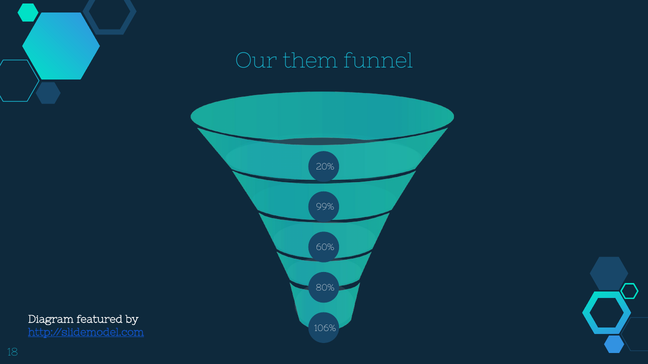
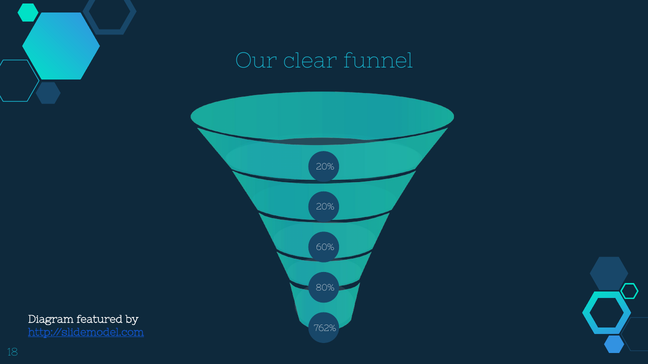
them: them -> clear (310, 61)
99%: 99% -> 20% (325, 207)
106%: 106% -> 762% (325, 329)
